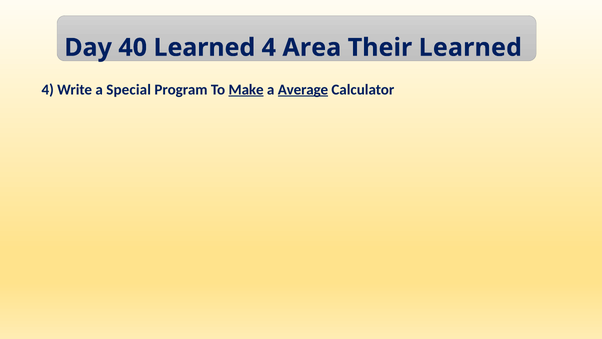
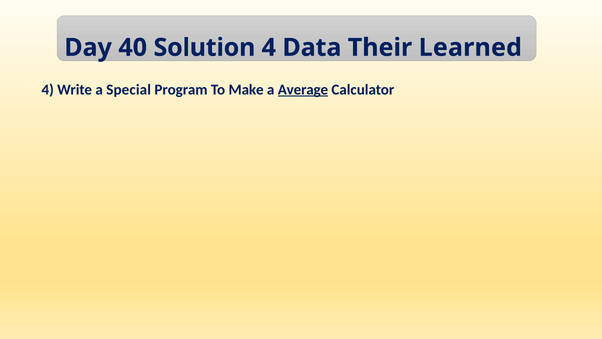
40 Learned: Learned -> Solution (204, 48)
Area: Area -> Data (312, 48)
Make underline: present -> none (246, 89)
